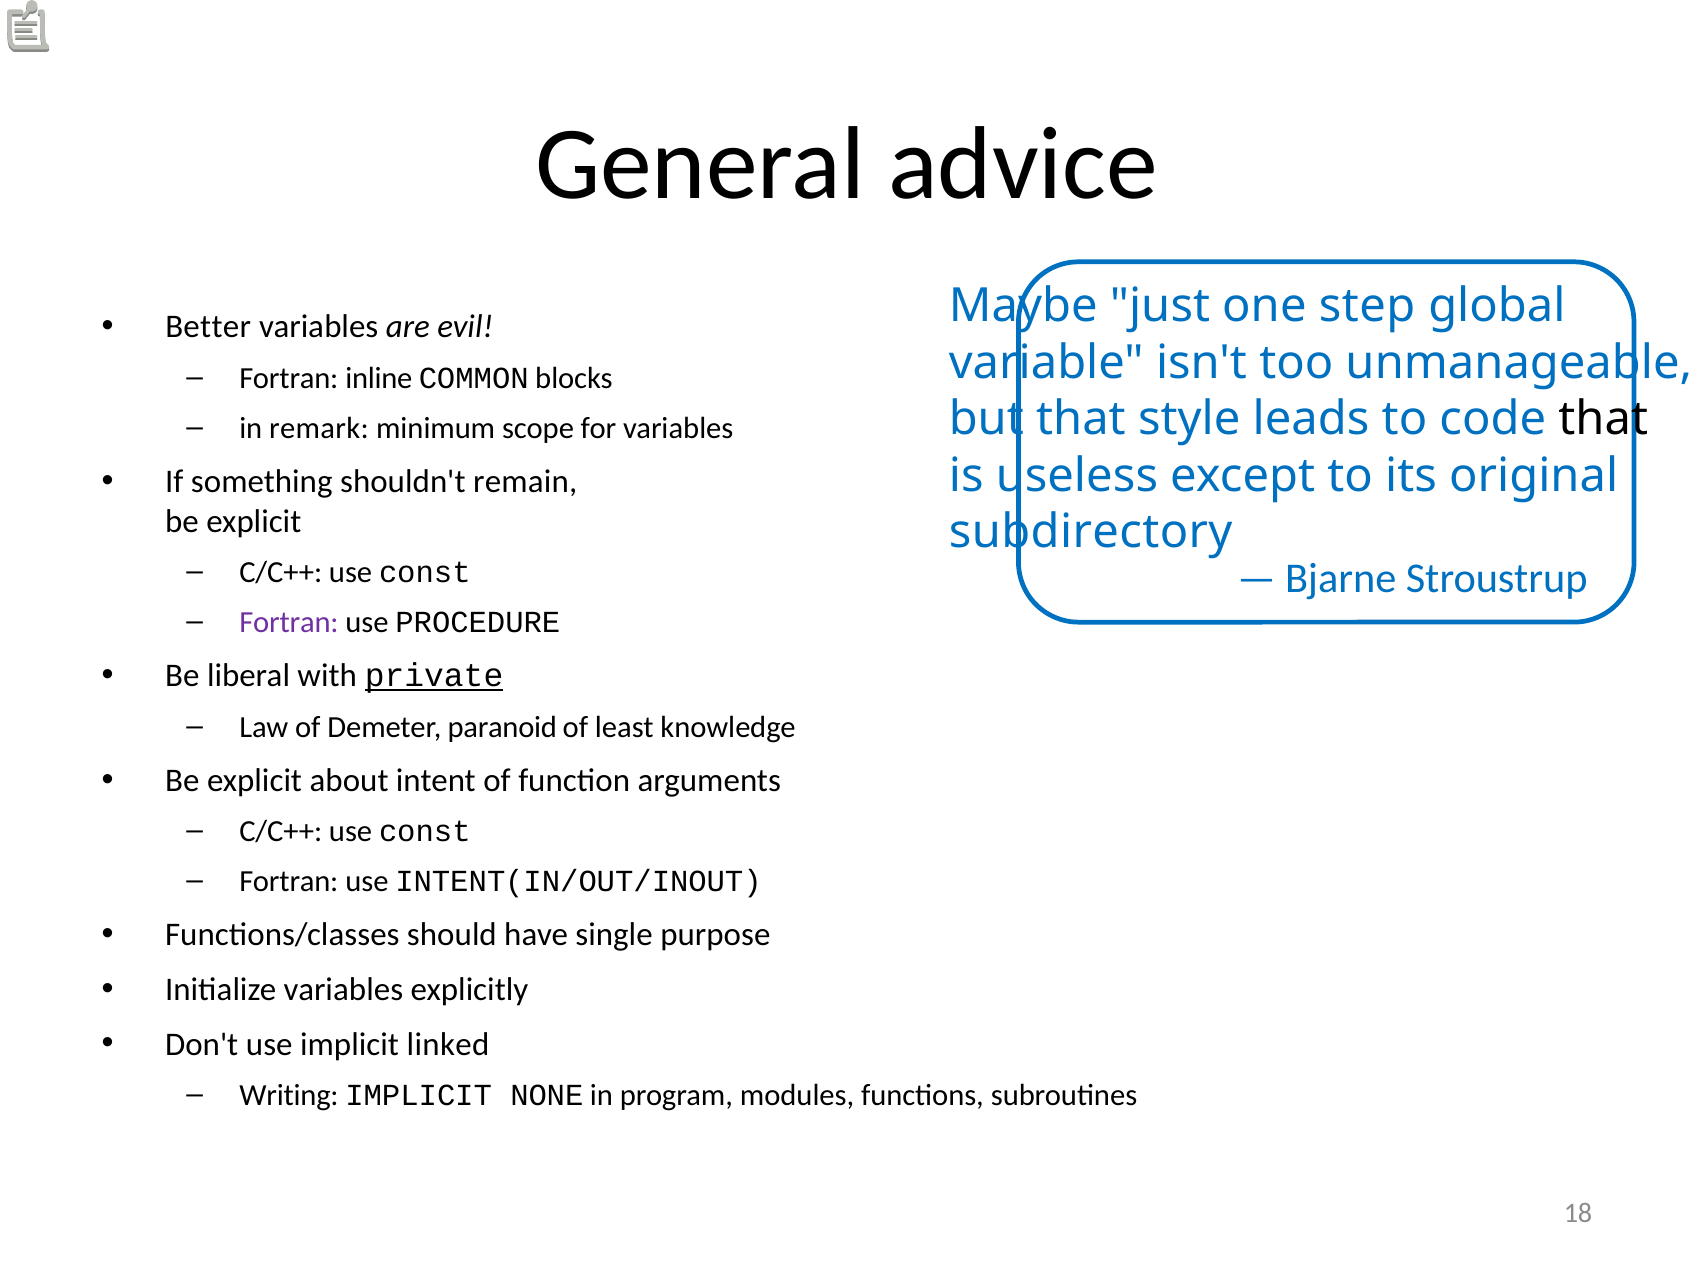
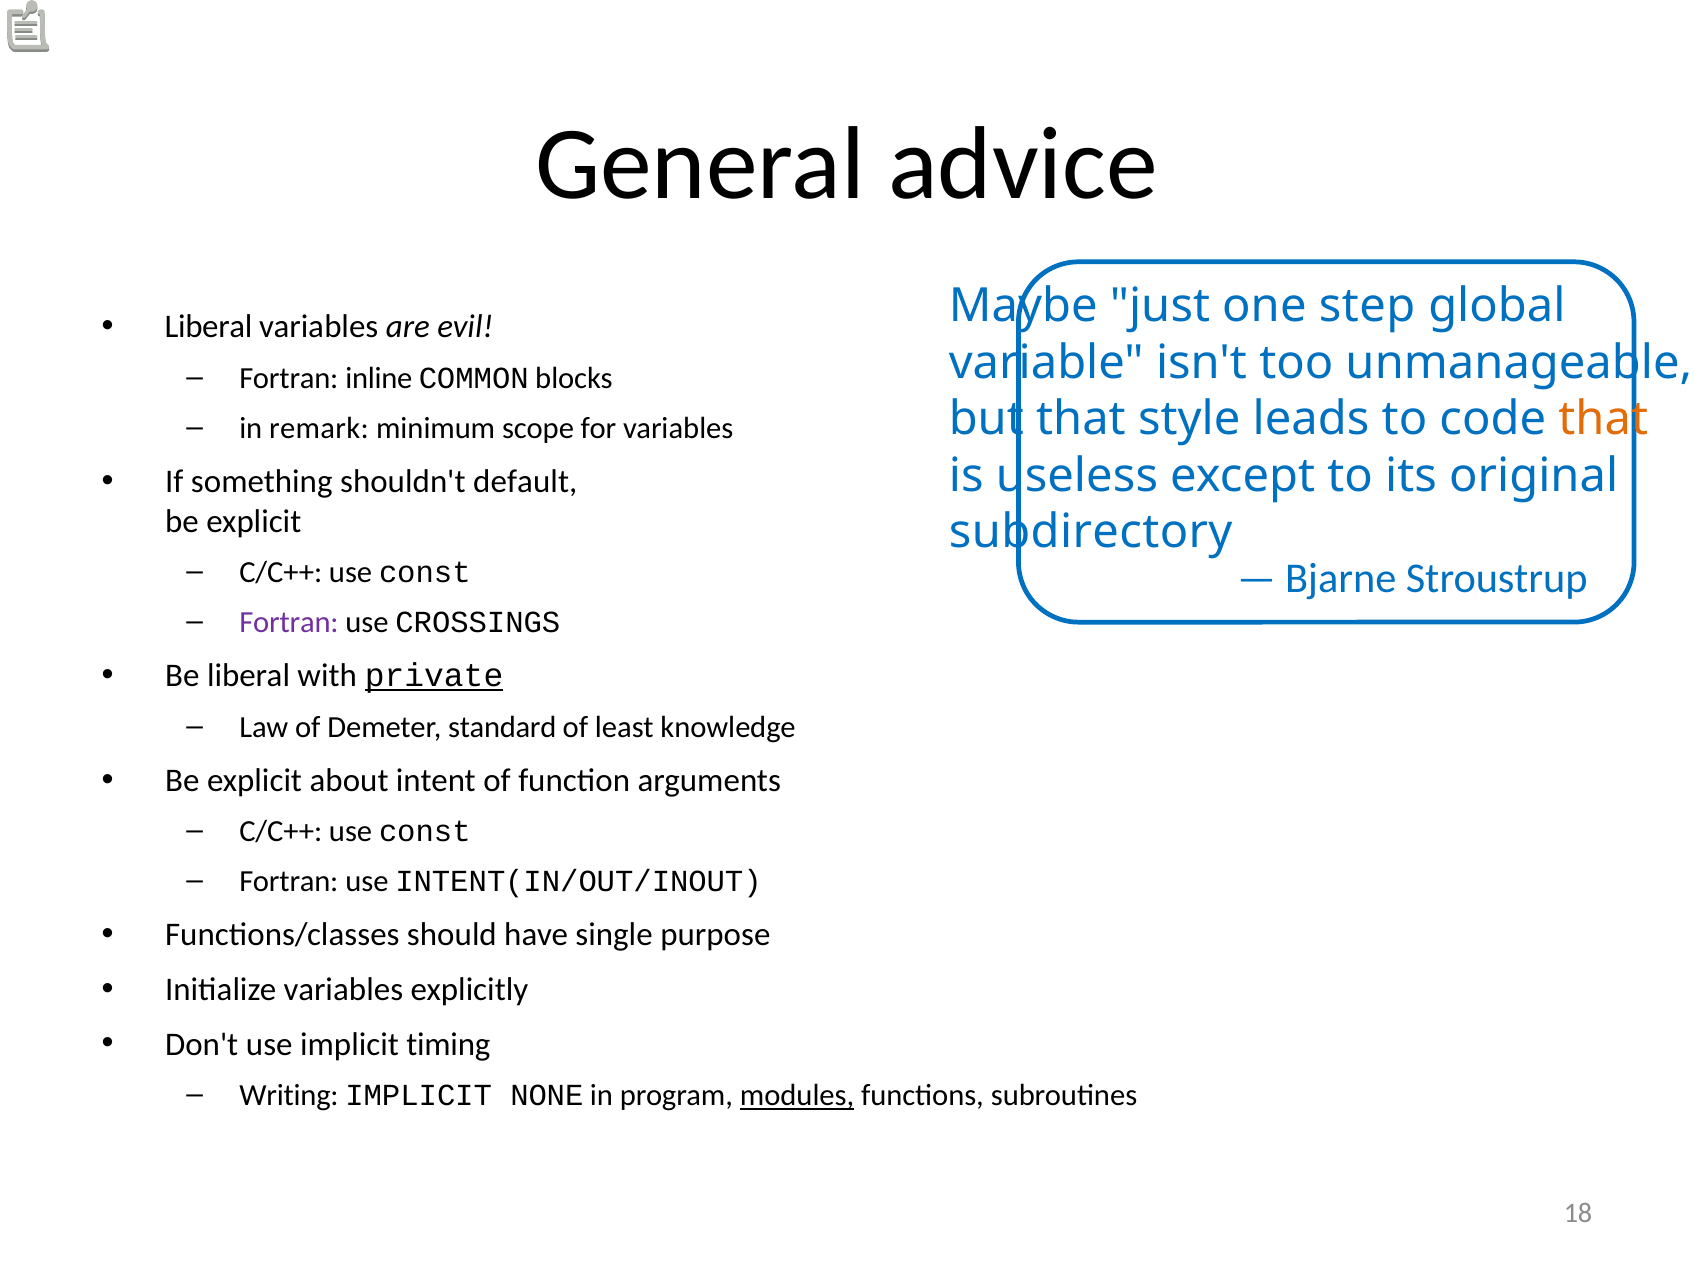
Better: Better -> Liberal (208, 327)
that colour: black -> orange (1603, 419)
remain: remain -> default (525, 482)
PROCEDURE: PROCEDURE -> CROSSINGS (478, 622)
paranoid: paranoid -> standard (502, 727)
linked: linked -> timing (448, 1044)
modules underline: none -> present (797, 1095)
